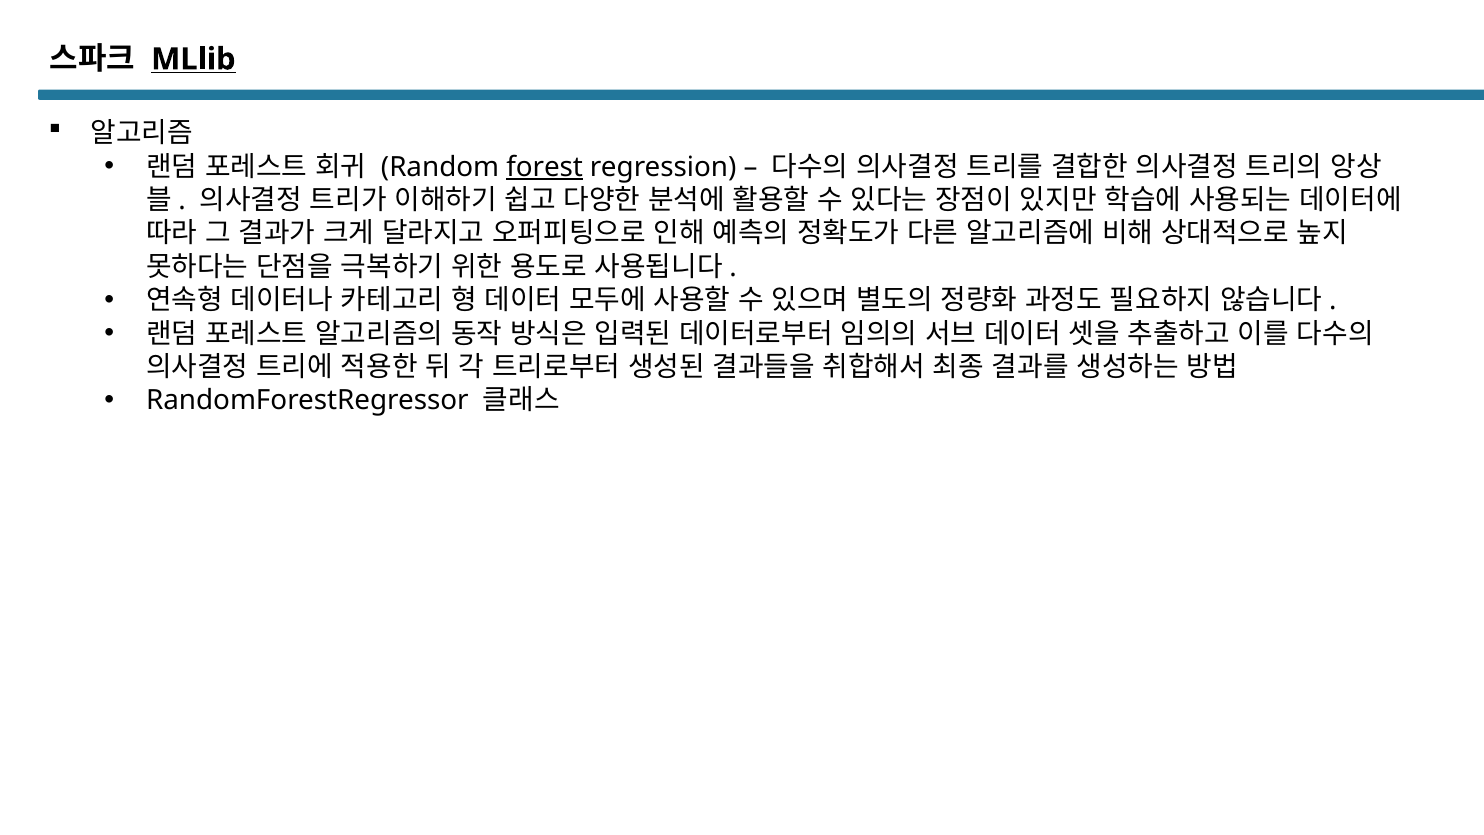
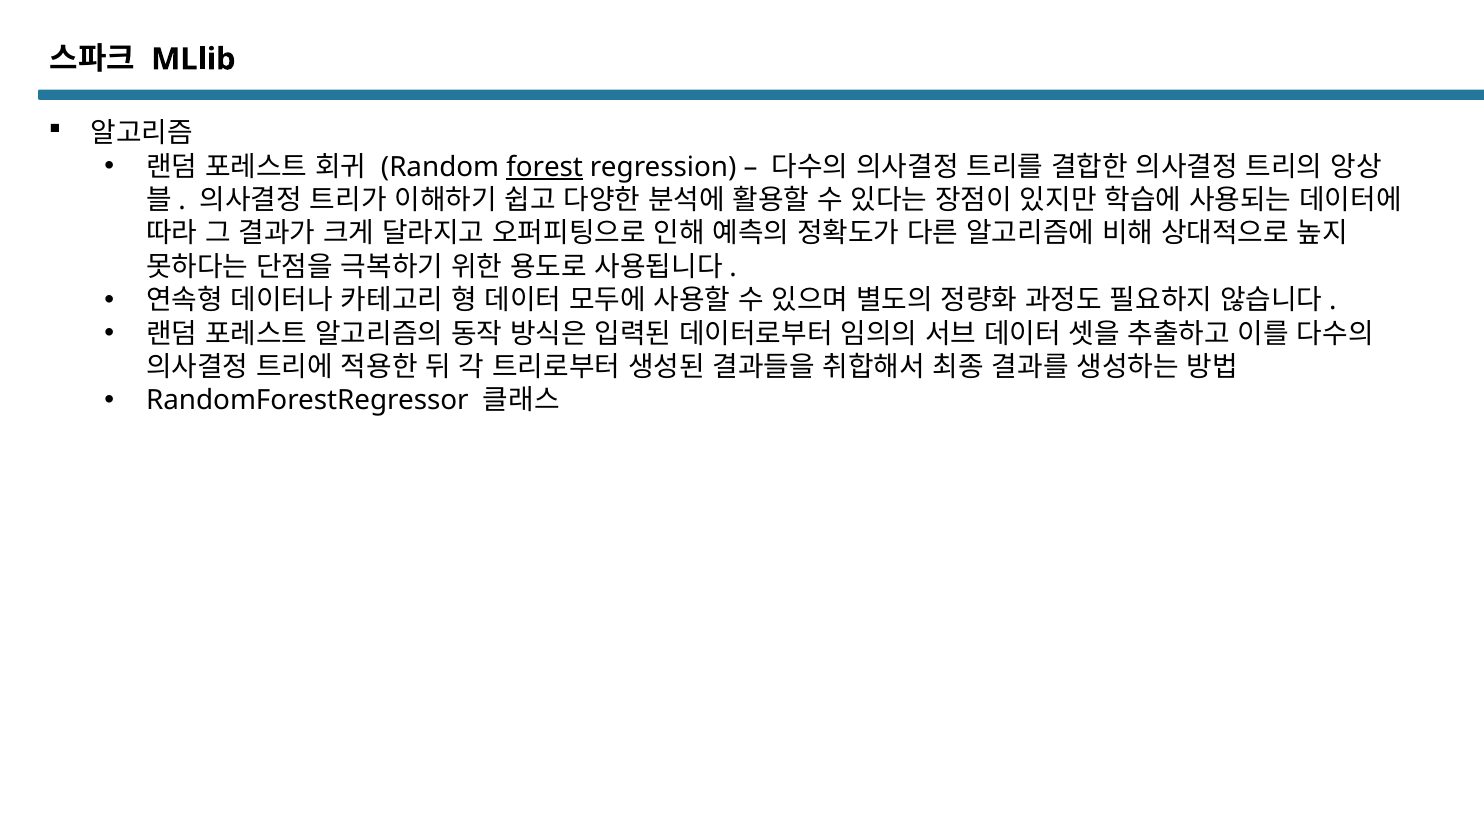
MLlib underline: present -> none (193, 59)
